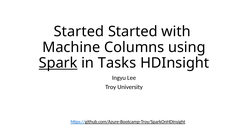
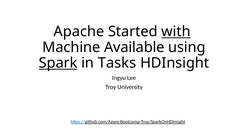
Started: Started -> Apache (79, 31)
with underline: none -> present (176, 31)
Columns: Columns -> Available (134, 47)
